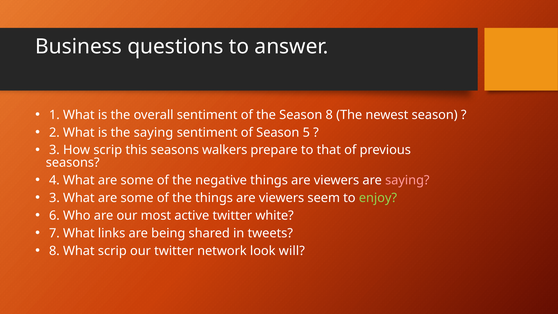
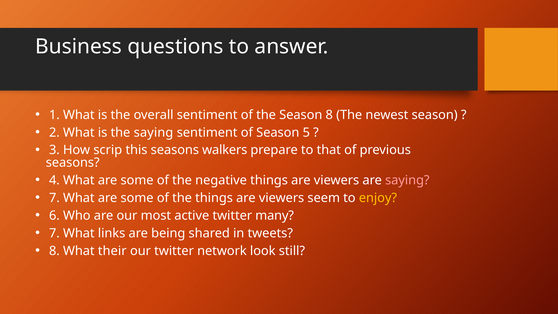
3: 3 -> 7 (54, 198)
enjoy colour: light green -> yellow (378, 198)
white: white -> many (275, 215)
What scrip: scrip -> their (112, 251)
will: will -> still (292, 251)
